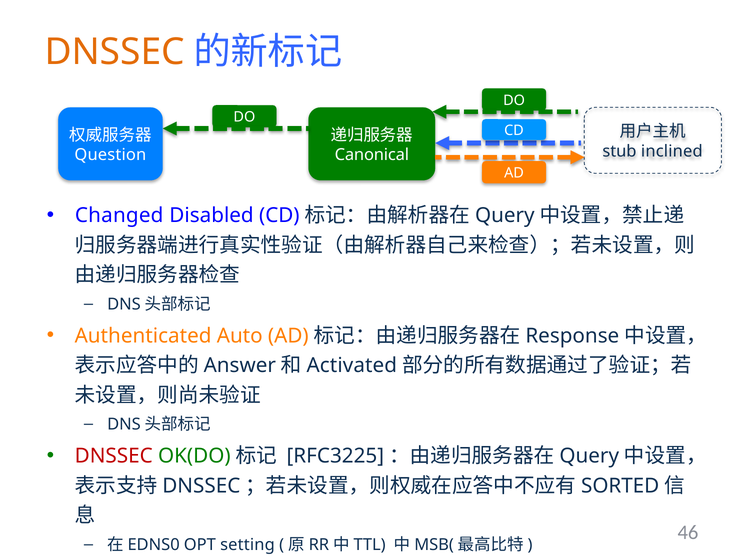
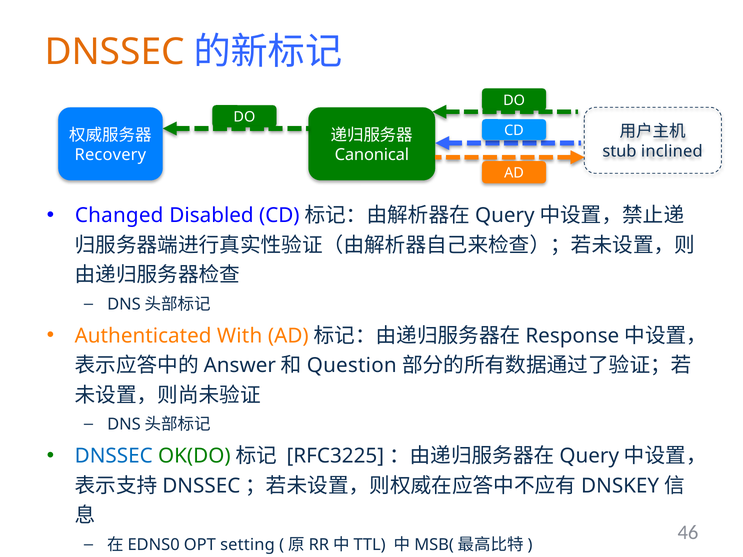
Question: Question -> Recovery (110, 155)
Auto: Auto -> With (240, 336)
Activated: Activated -> Question (352, 366)
DNSSEC colour: red -> blue (114, 456)
SORTED: SORTED -> DNSKEY (620, 486)
